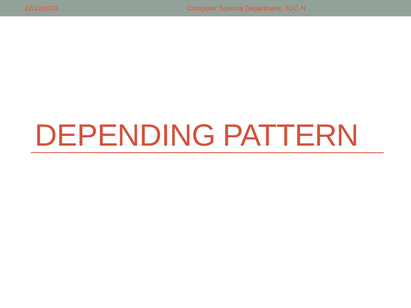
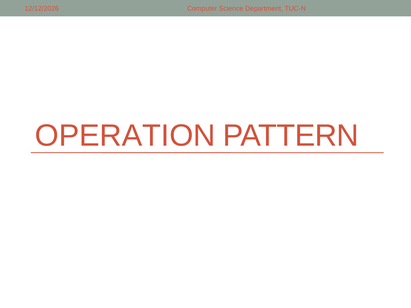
DEPENDING: DEPENDING -> OPERATION (125, 136)
